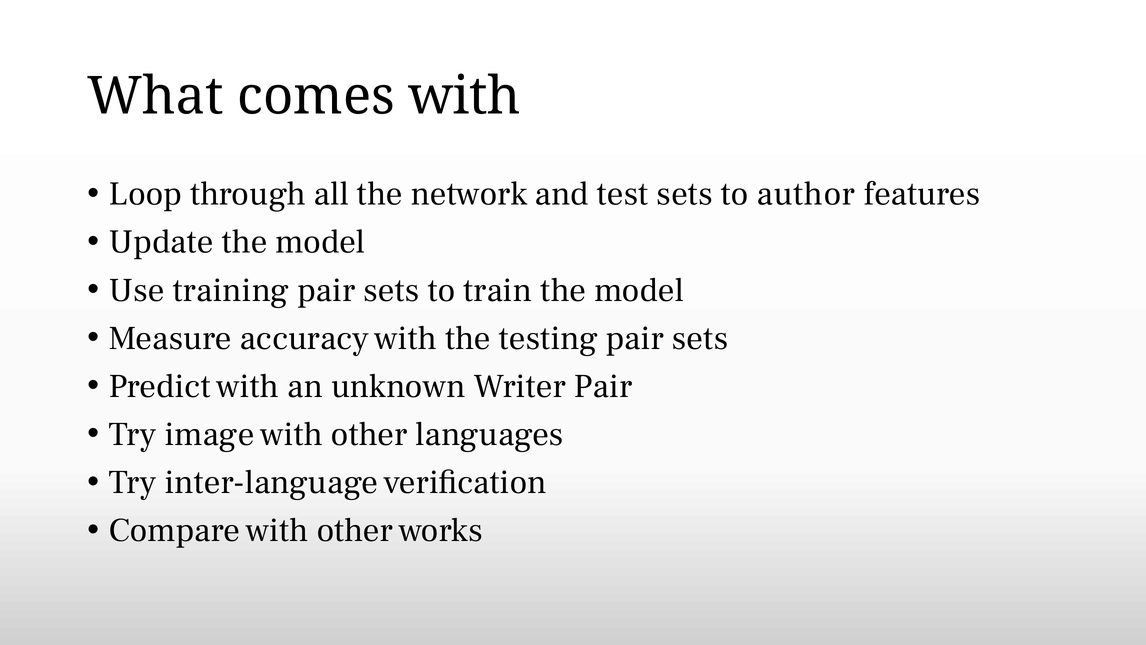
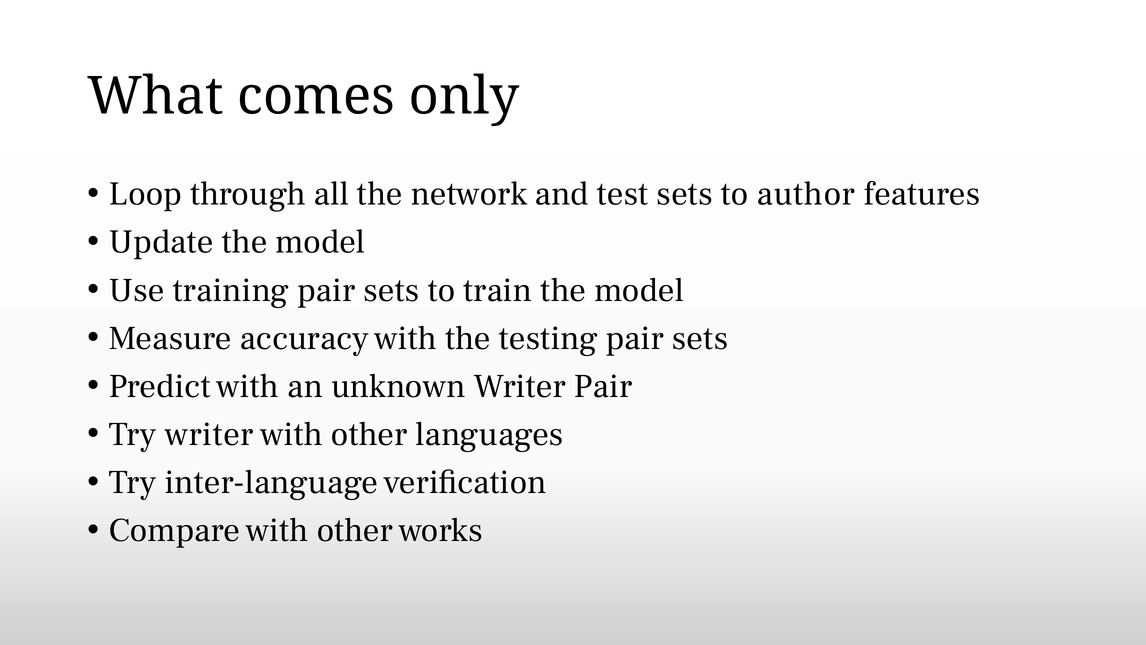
comes with: with -> only (464, 96)
Try image: image -> writer (209, 434)
